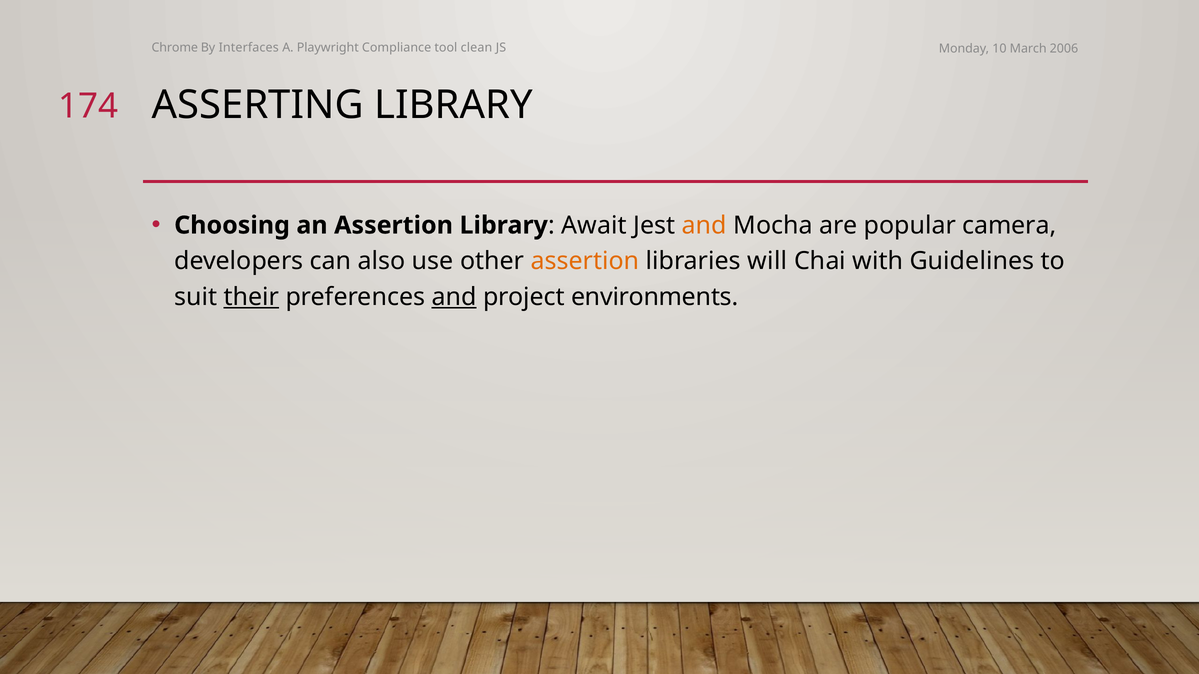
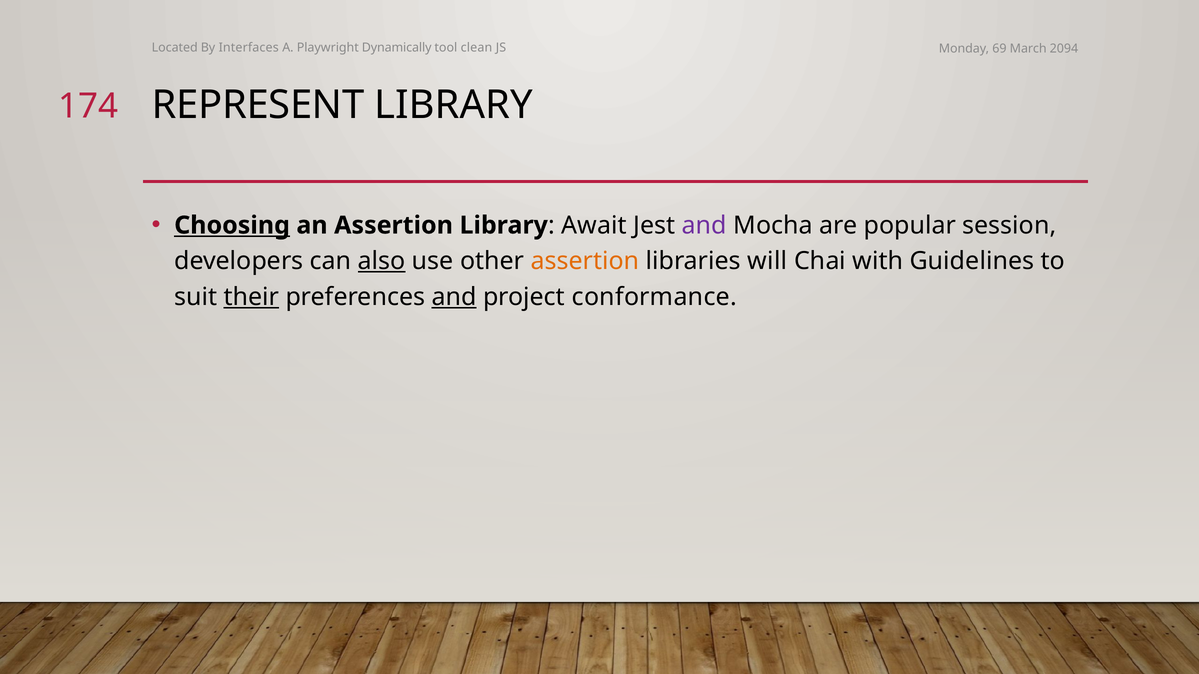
Chrome: Chrome -> Located (175, 47)
Compliance: Compliance -> Dynamically (397, 47)
10: 10 -> 69 (999, 49)
2006: 2006 -> 2094 (1064, 49)
ASSERTING: ASSERTING -> REPRESENT (258, 105)
Choosing underline: none -> present (232, 225)
and colour: orange -> purple (704, 225)
camera: camera -> session (1009, 225)
also underline: none -> present (382, 261)
environments: environments -> conformance (654, 297)
